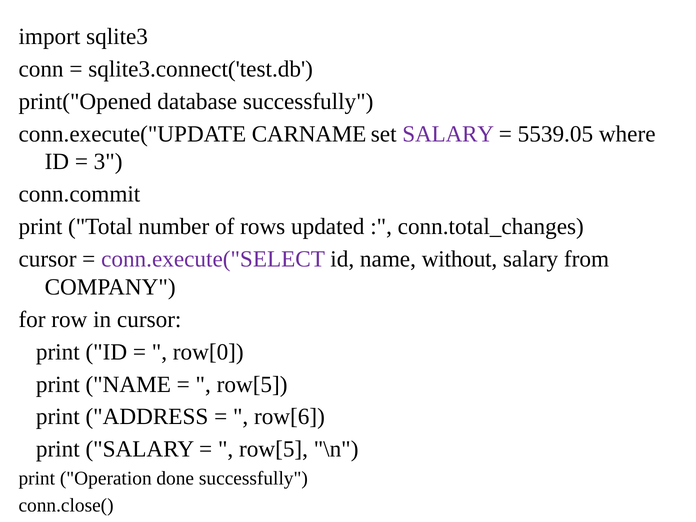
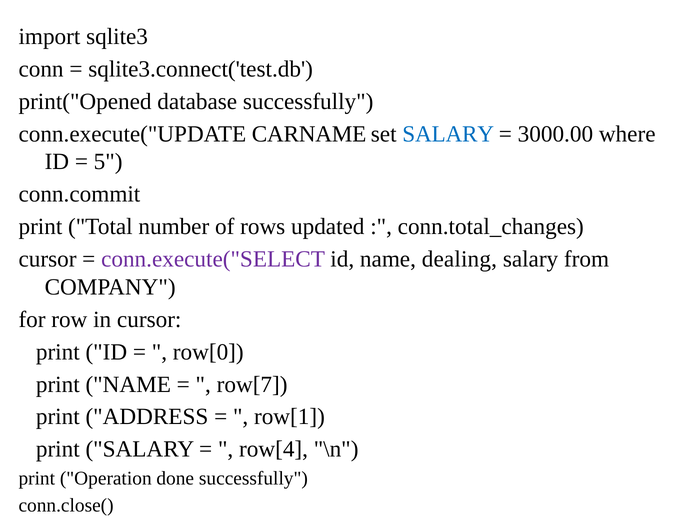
SALARY colour: purple -> blue (448, 134)
5539.05: 5539.05 -> 3000.00 (555, 134)
3: 3 -> 5 (108, 162)
without: without -> dealing (459, 259)
row[5: row[5 -> row[7 (252, 384)
row[6: row[6 -> row[1 (289, 417)
row[5: row[5 -> row[4 (274, 449)
